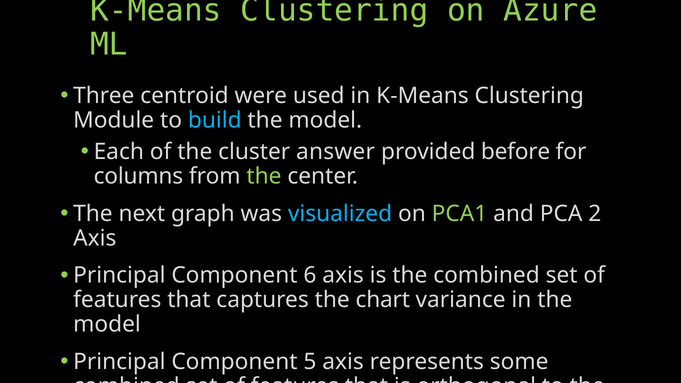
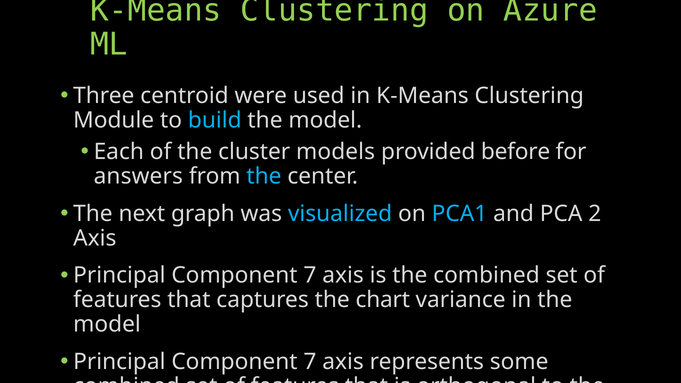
answer: answer -> models (336, 152)
columns: columns -> answers (138, 176)
the colour: light green -> light blue (264, 176)
PCA1 colour: light green -> light blue (460, 214)
6: 6 -> 7 (310, 275)
5: 5 -> 7 (310, 362)
